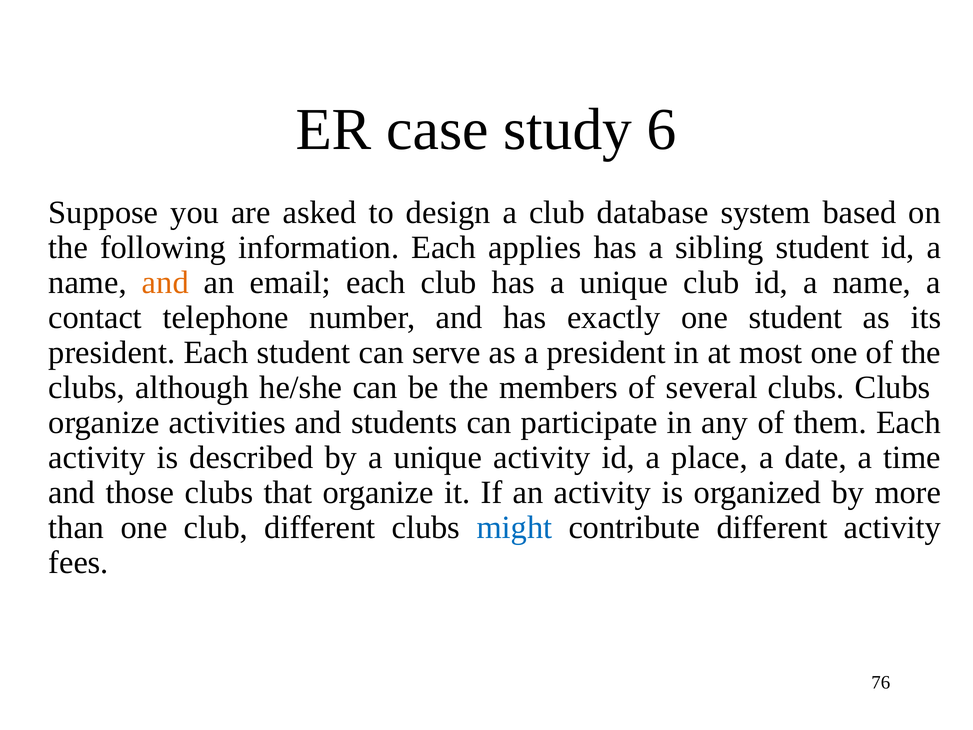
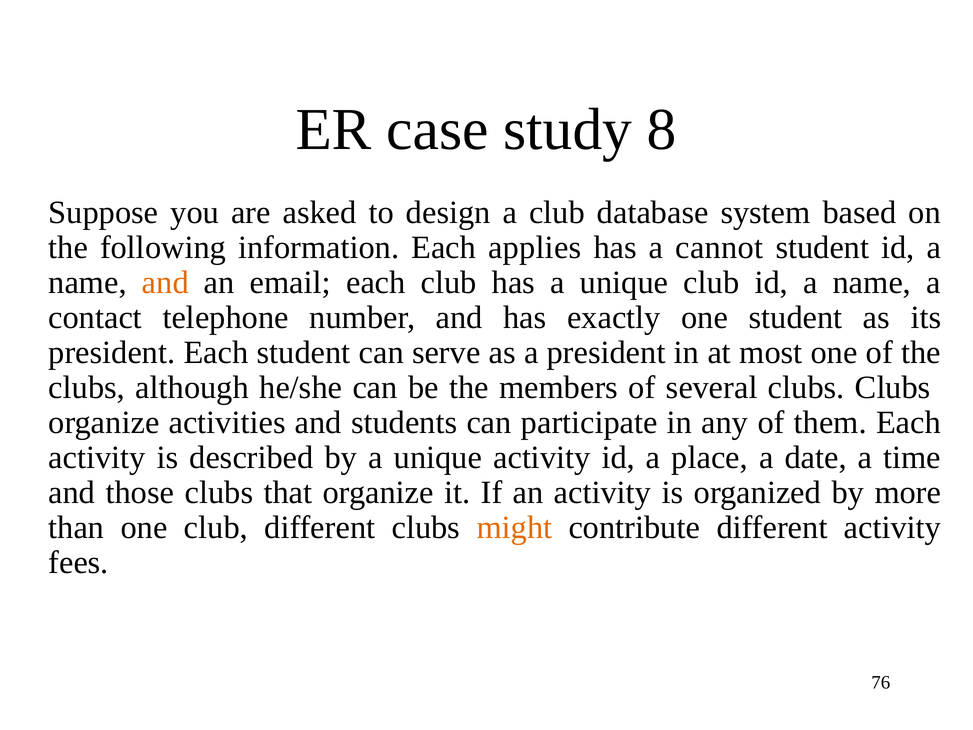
6: 6 -> 8 (662, 130)
sibling: sibling -> cannot (719, 247)
might colour: blue -> orange (514, 527)
